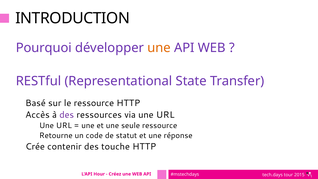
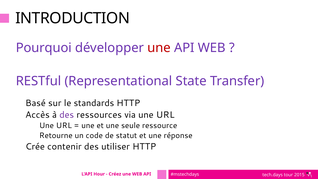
une colour: orange -> red (159, 48)
le ressource: ressource -> standards (94, 103)
touche: touche -> utiliser (116, 146)
